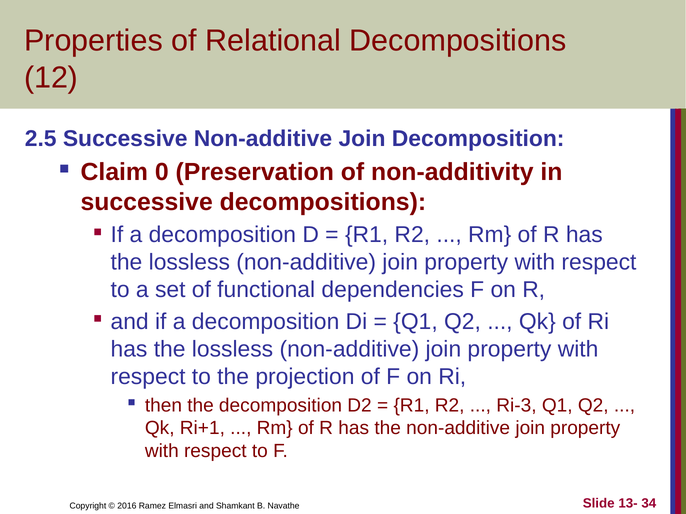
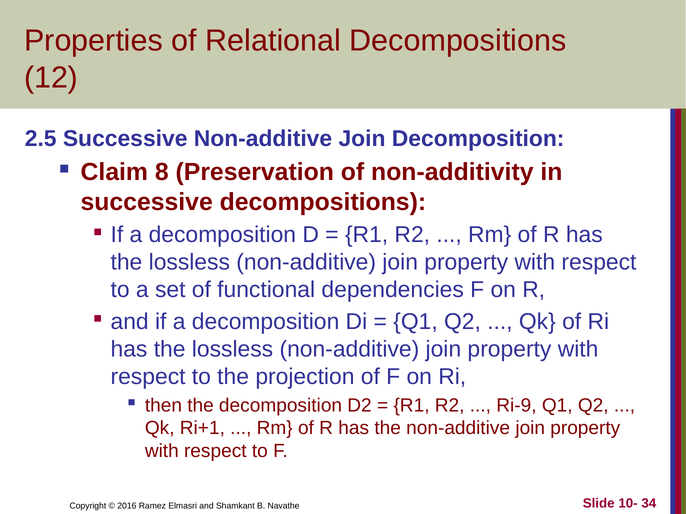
0: 0 -> 8 (162, 172)
Ri-3: Ri-3 -> Ri-9 (516, 406)
13-: 13- -> 10- (628, 504)
